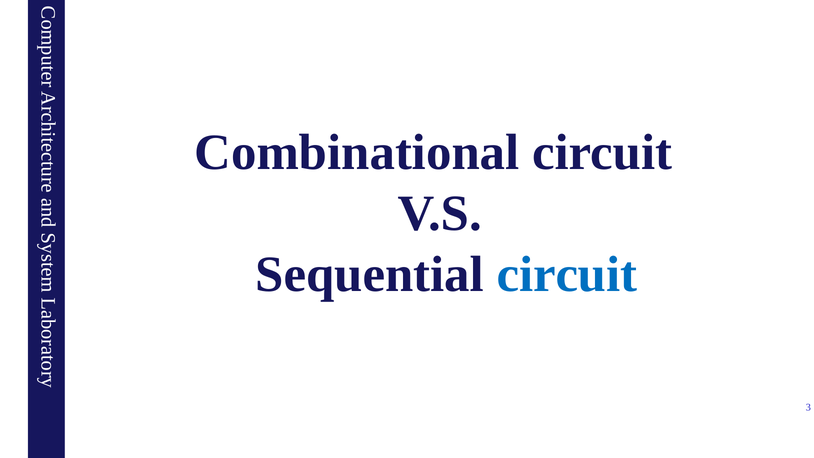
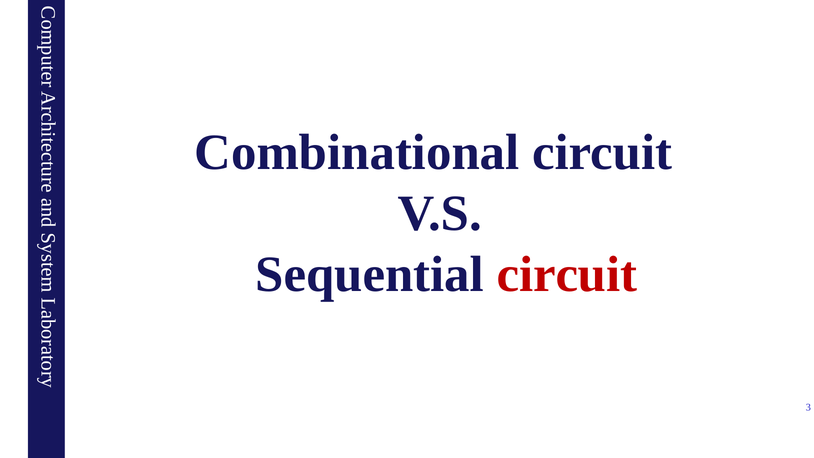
circuit colour: blue -> red (567, 275)
